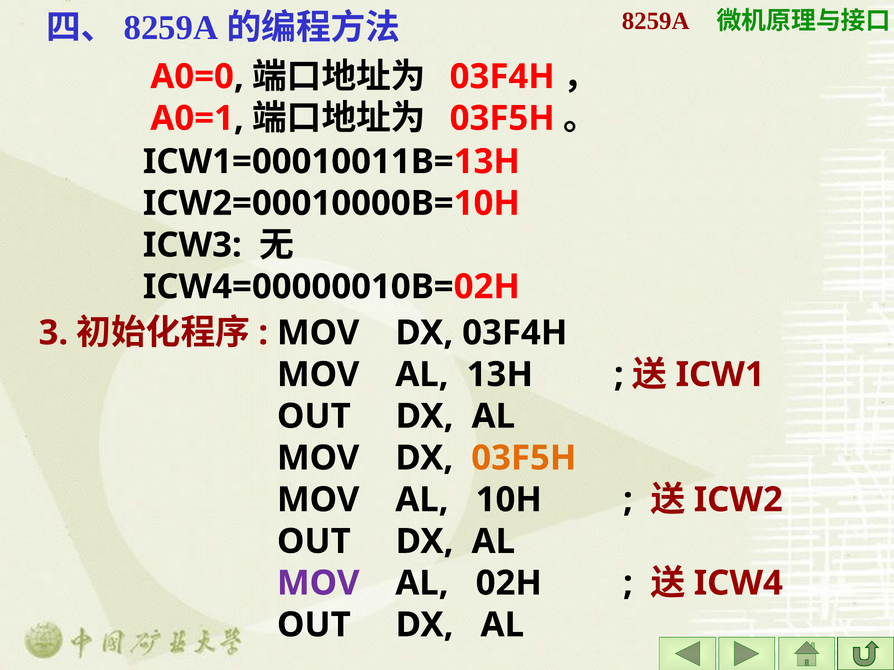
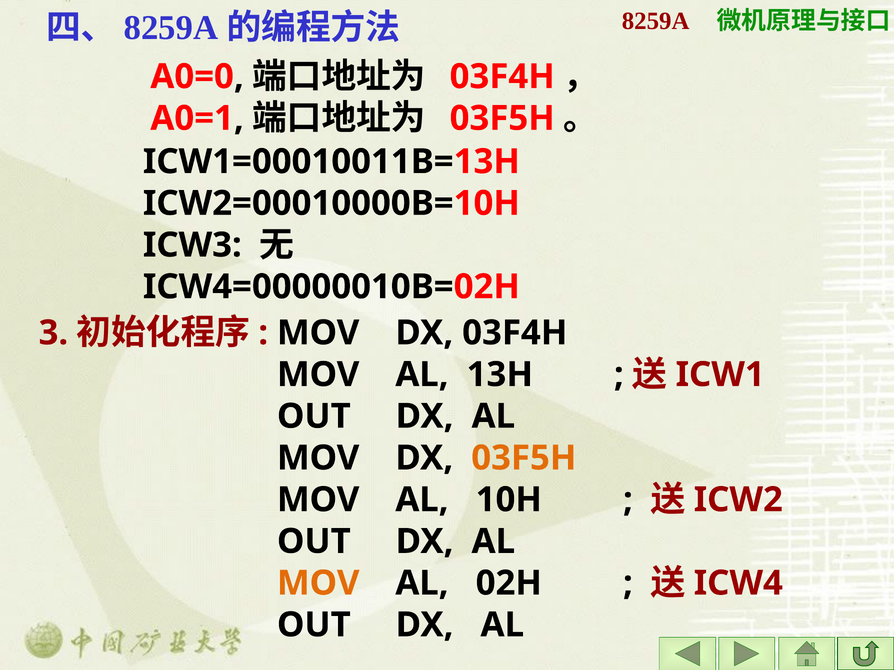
MOV colour: purple -> orange (318, 584)
